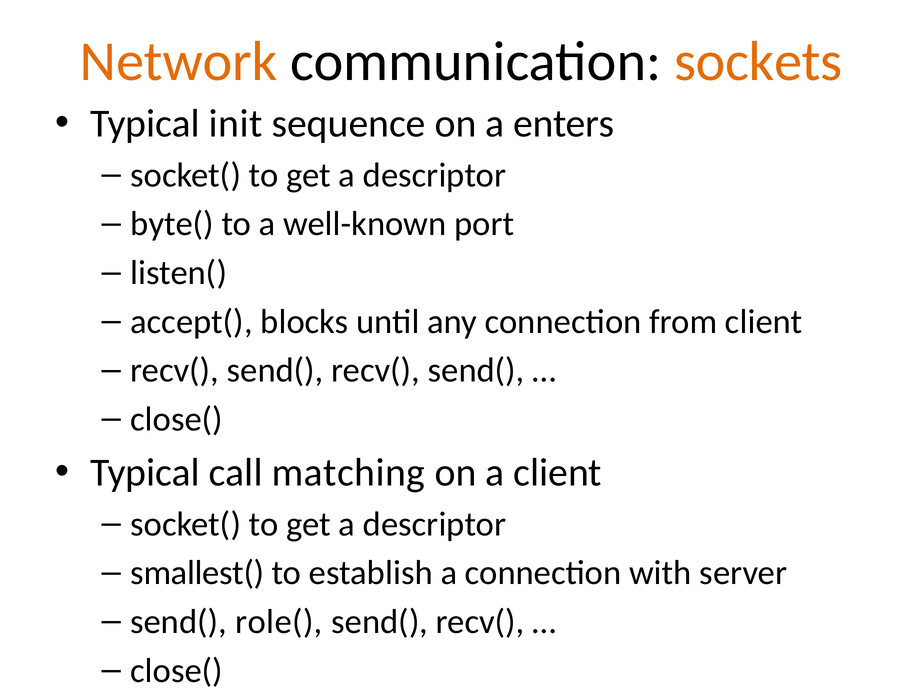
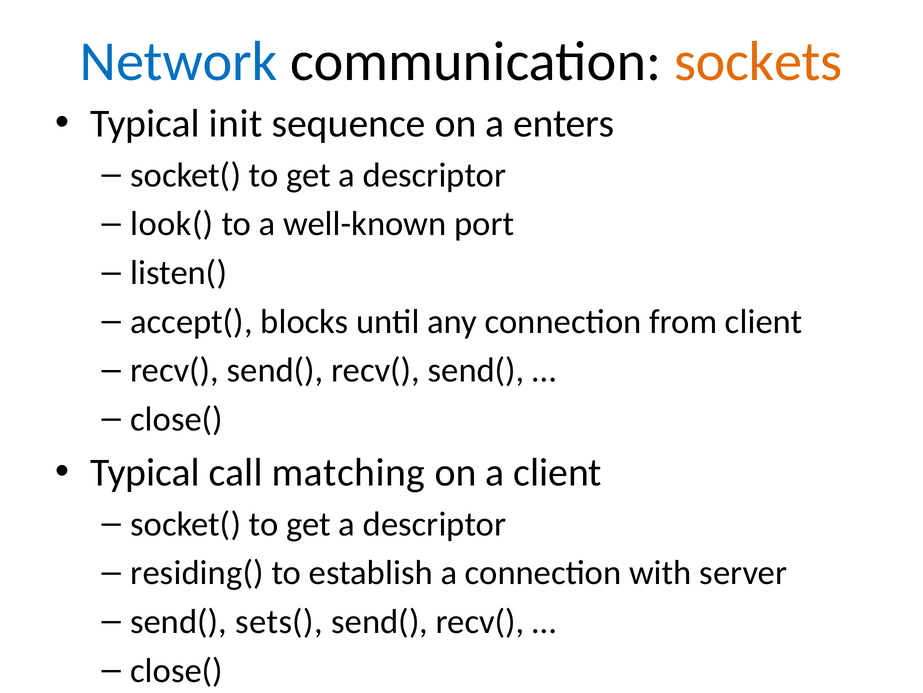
Network colour: orange -> blue (179, 62)
byte(: byte( -> look( (172, 224)
smallest(: smallest( -> residing( (197, 572)
role(: role( -> sets( (279, 621)
